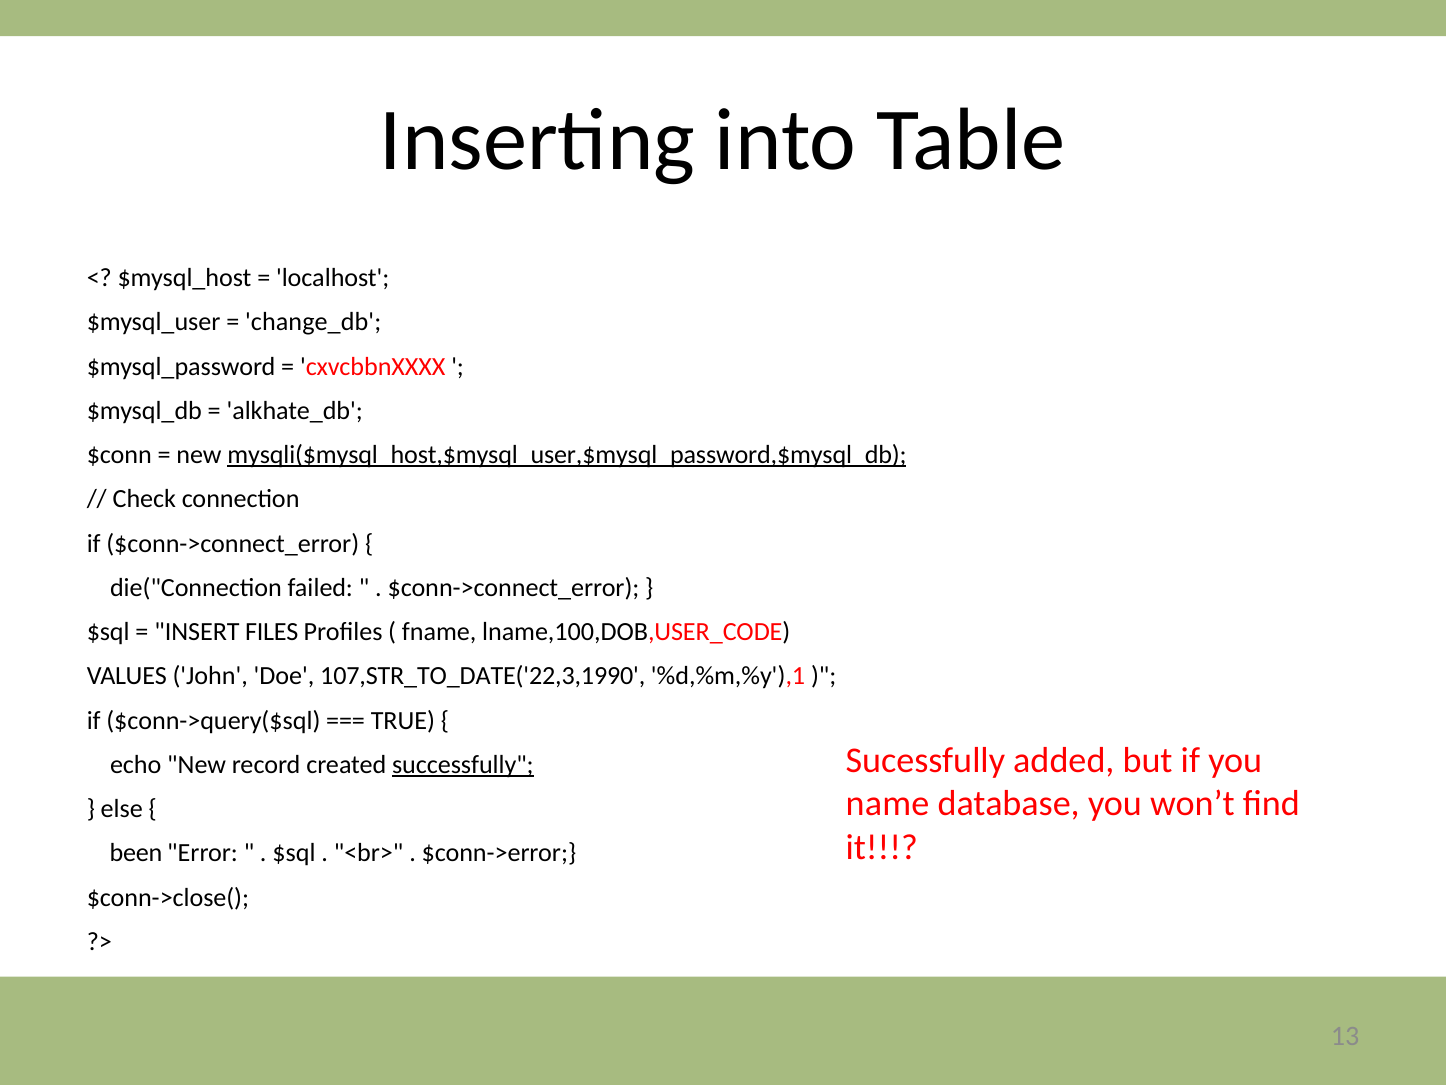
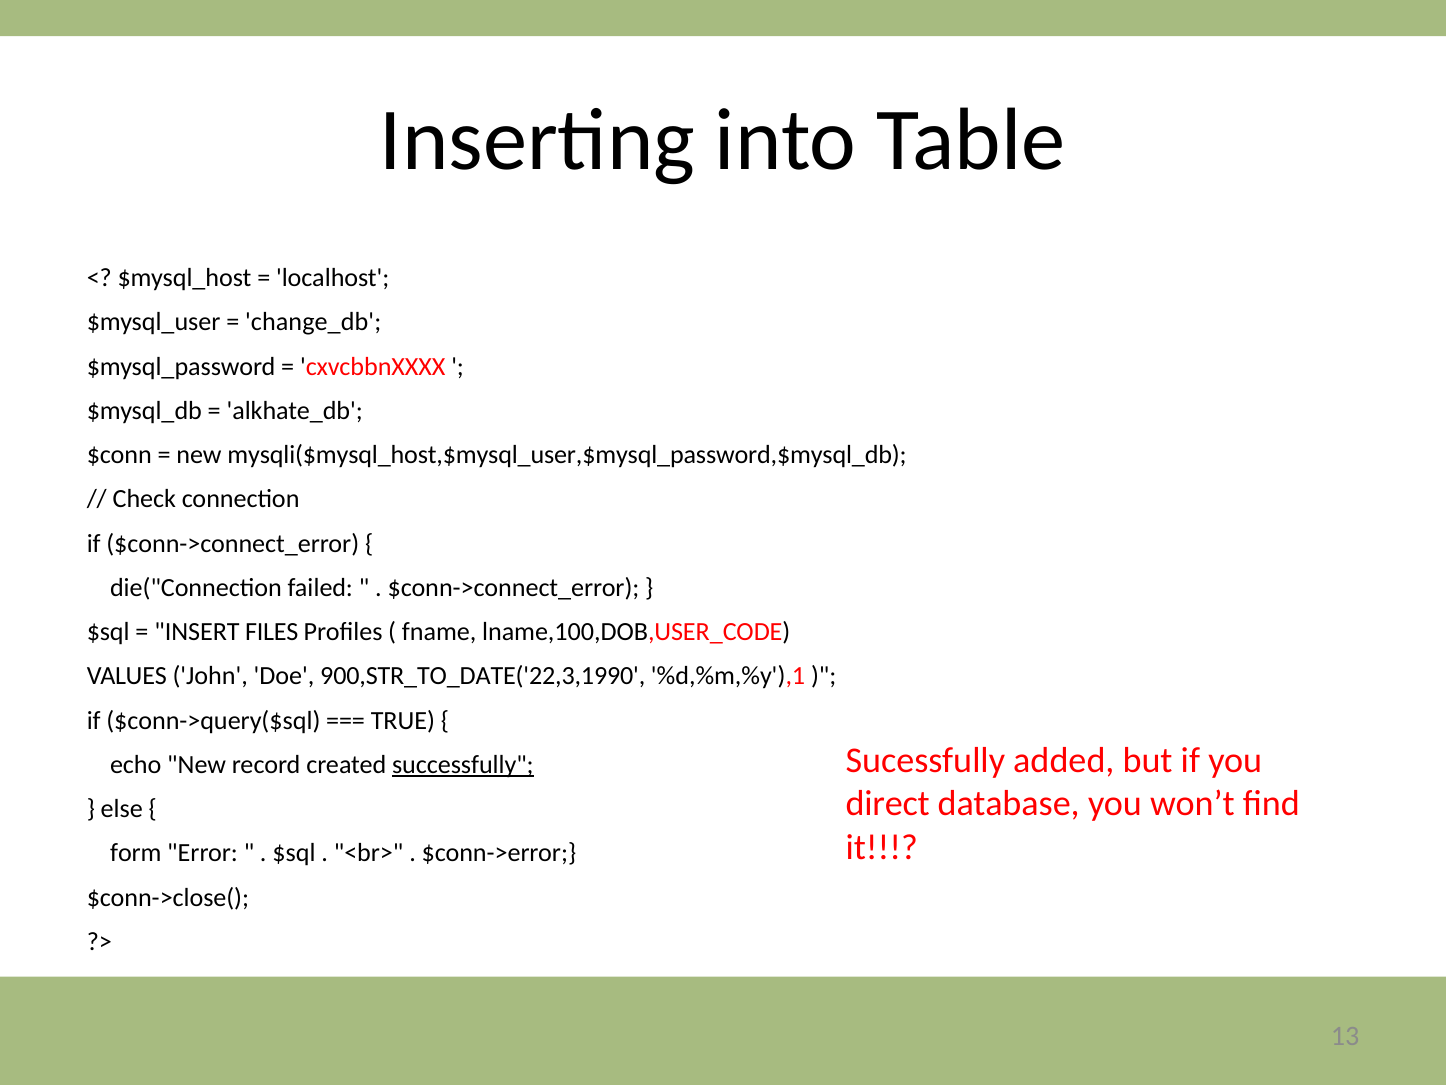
mysqli($mysql_host,$mysql_user,$mysql_password,$mysql_db underline: present -> none (567, 455)
107,STR_TO_DATE('22,3,1990: 107,STR_TO_DATE('22,3,1990 -> 900,STR_TO_DATE('22,3,1990 (483, 676)
name: name -> direct (888, 803)
been: been -> form (136, 853)
